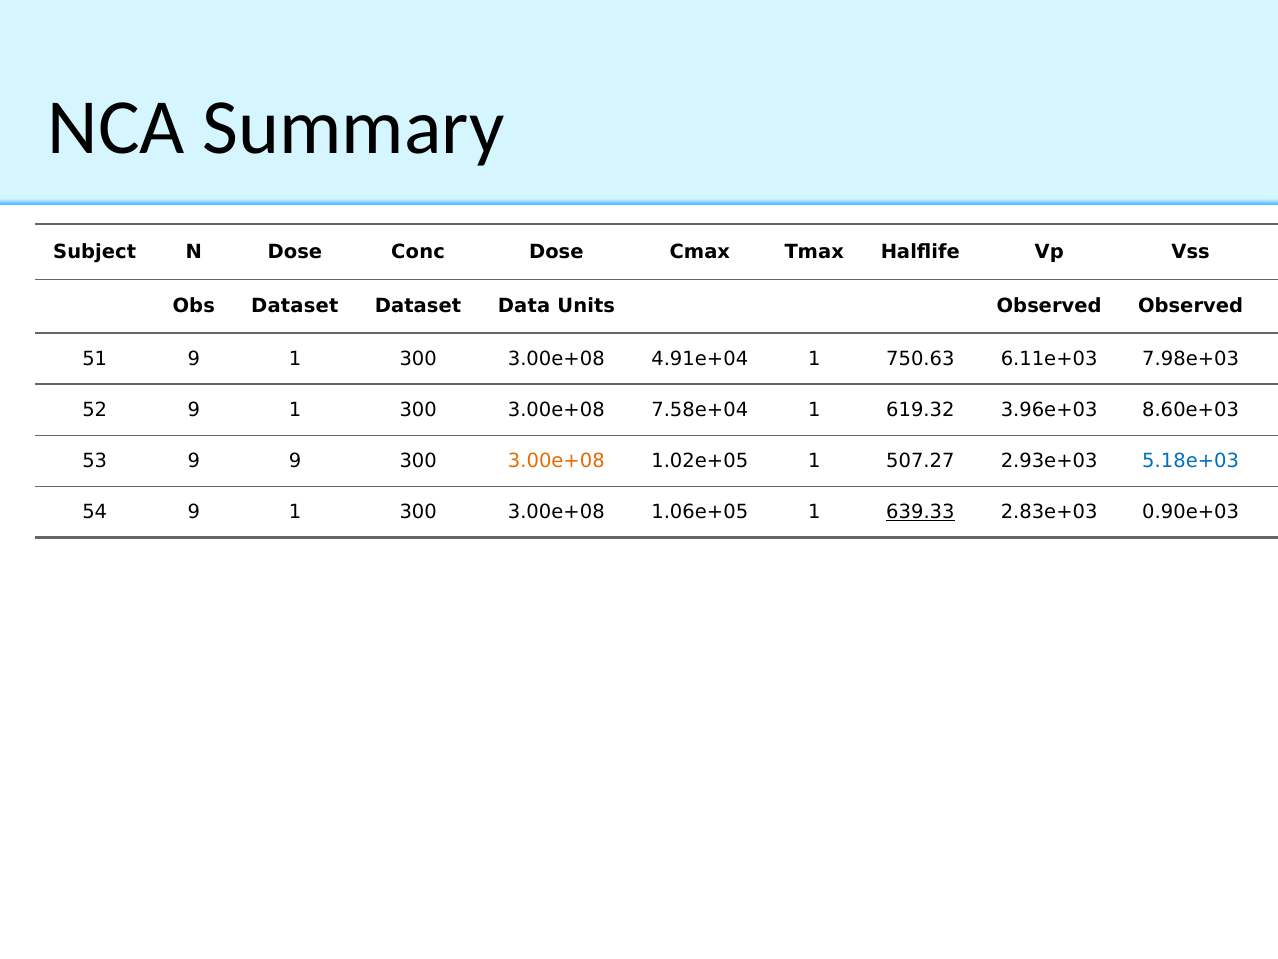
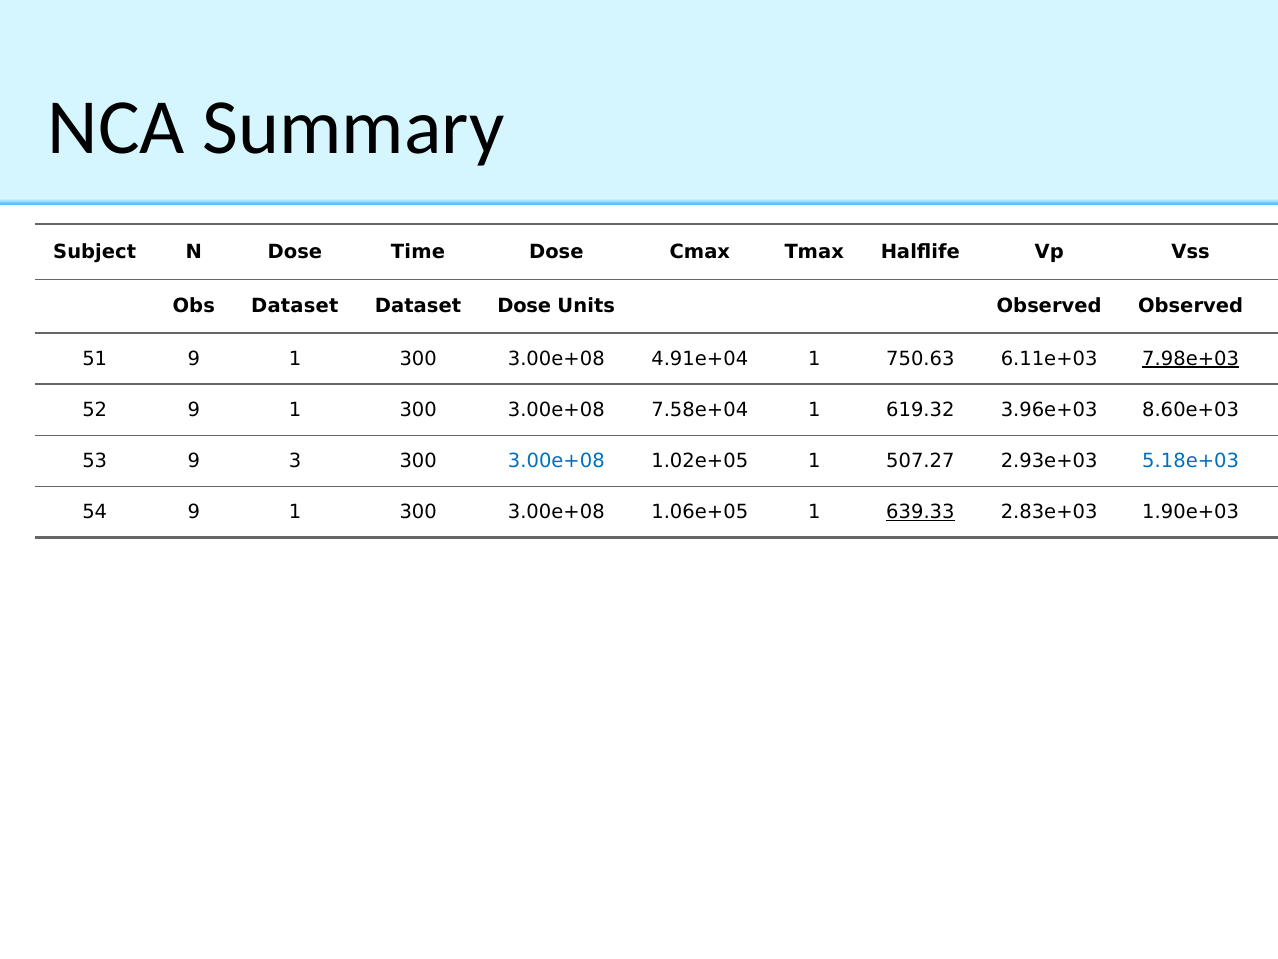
Conc: Conc -> Time (418, 252)
Dataset Data: Data -> Dose (524, 306)
7.98e+03 underline: none -> present (1191, 358)
9 9: 9 -> 3 (295, 461)
3.00e+08 colour: orange -> blue (556, 461)
0.90e+03: 0.90e+03 -> 1.90e+03 (1191, 512)
